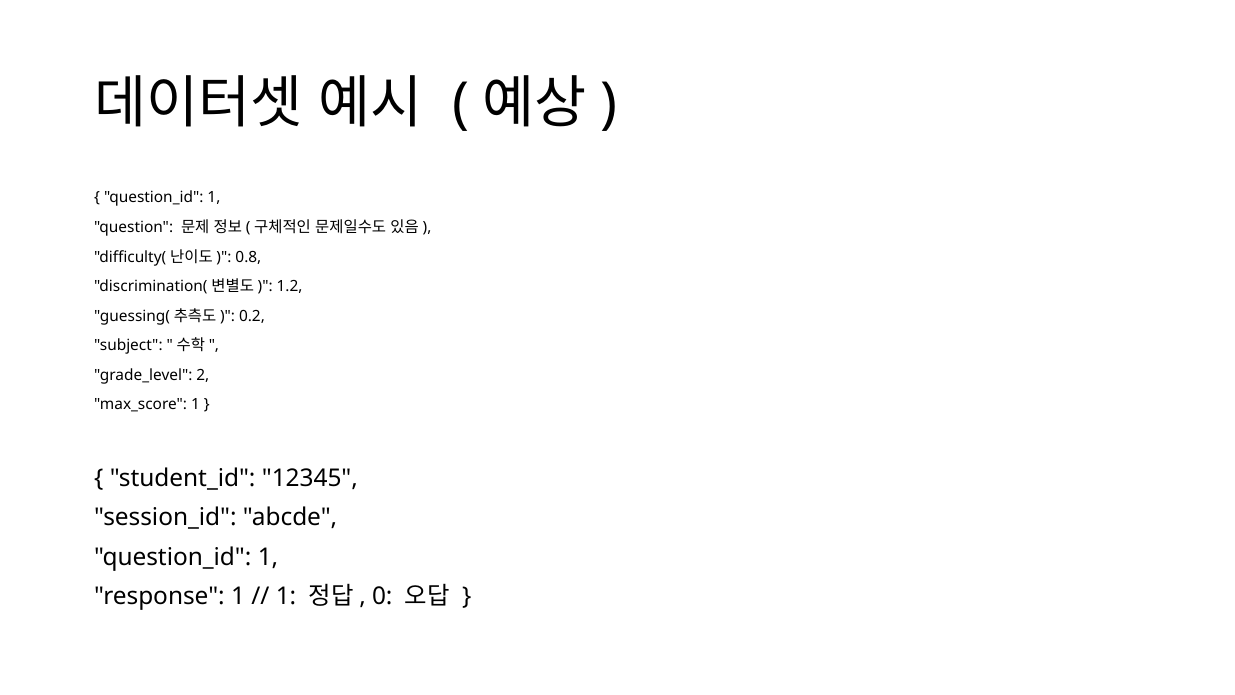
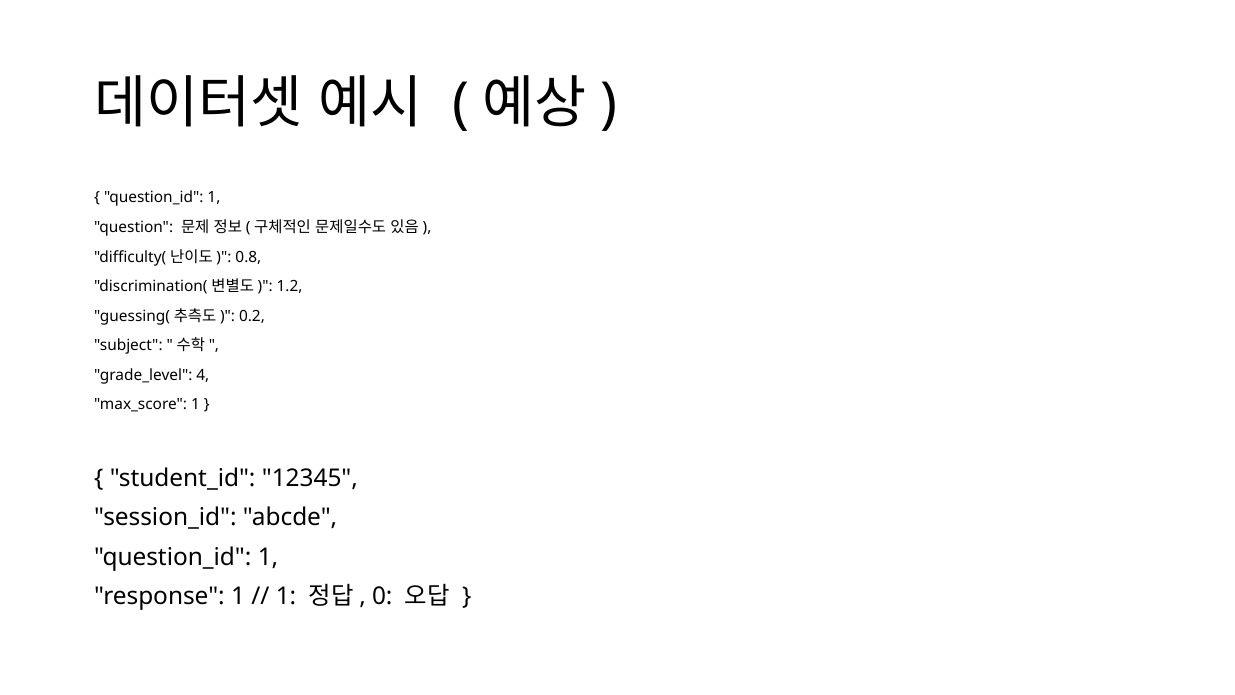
2: 2 -> 4 (203, 375)
